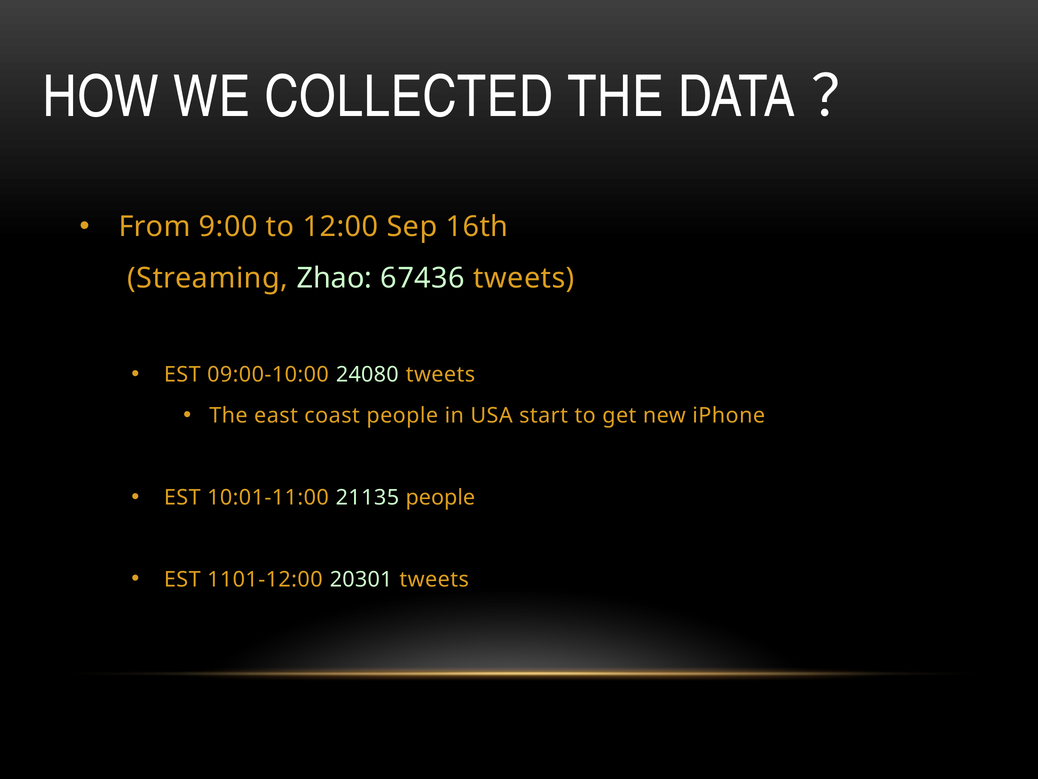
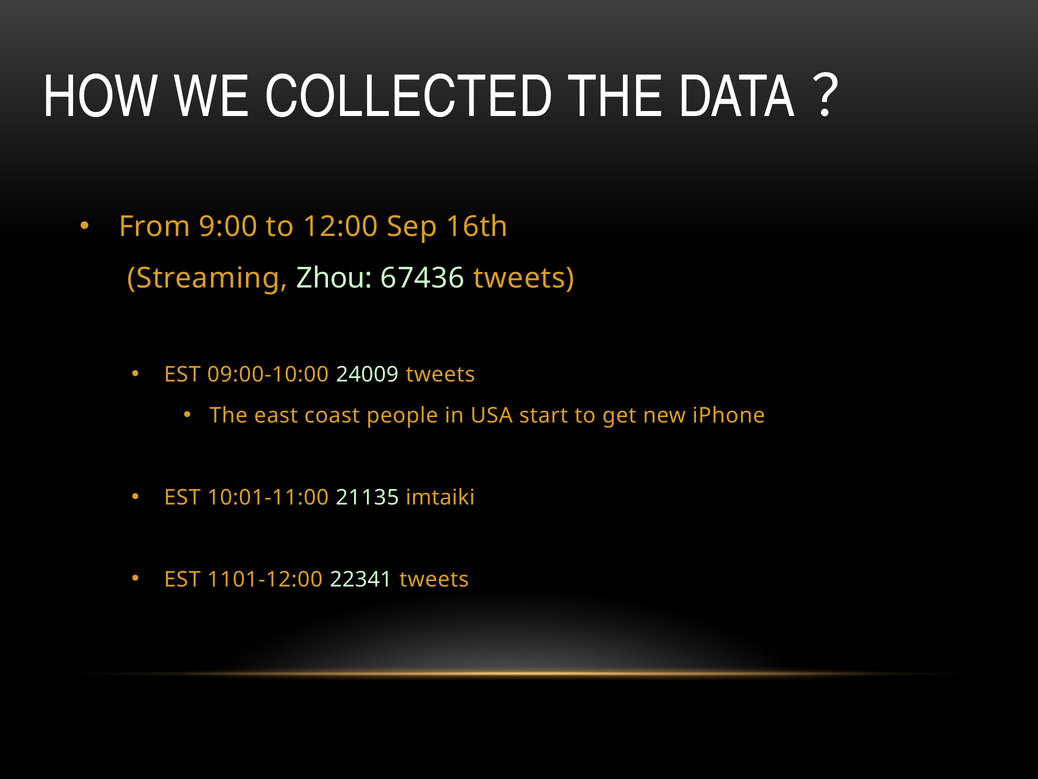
Zhao: Zhao -> Zhou (335, 278)
24080: 24080 -> 24009 (367, 374)
21135 people: people -> imtaiki (440, 497)
20301: 20301 -> 22341 (361, 579)
